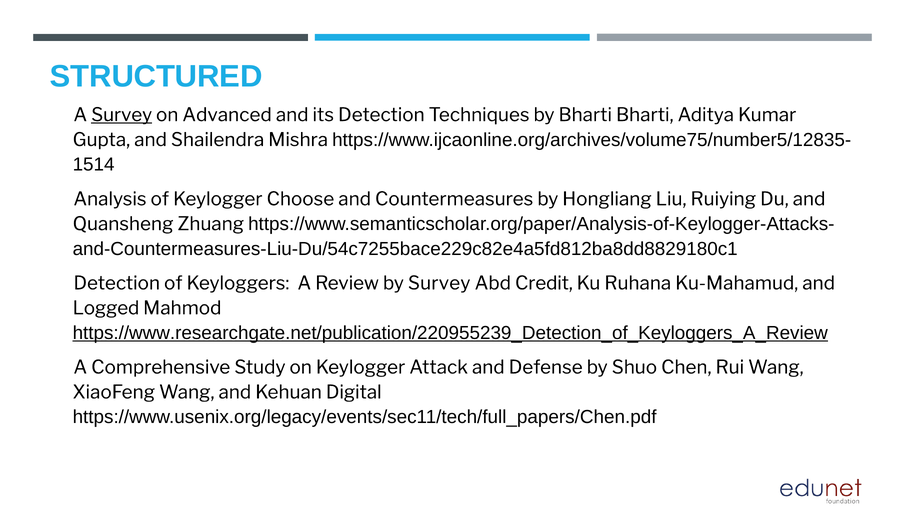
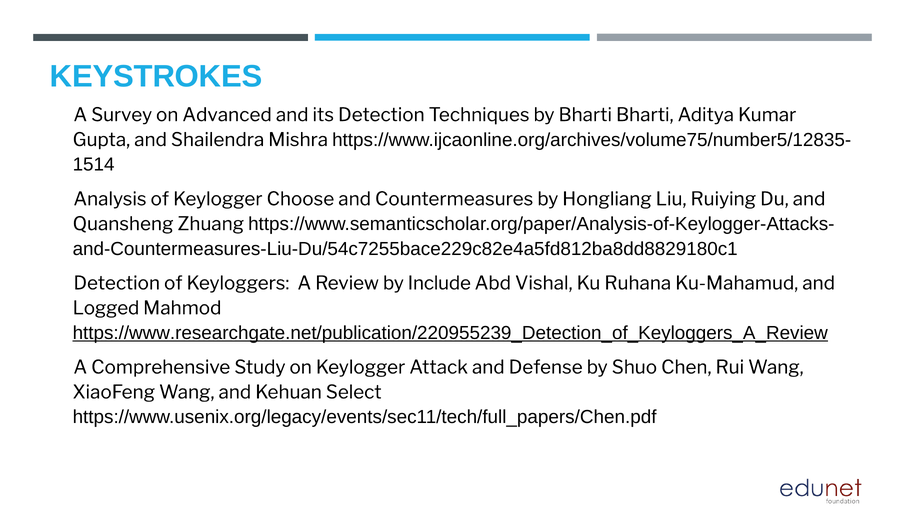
STRUCTURED: STRUCTURED -> KEYSTROKES (156, 76)
Survey underline: present -> none (122, 115)
by Survey: Survey -> Include (439, 283)
Credit: Credit -> Vishal (544, 283)
Digital: Digital -> Select (354, 392)
